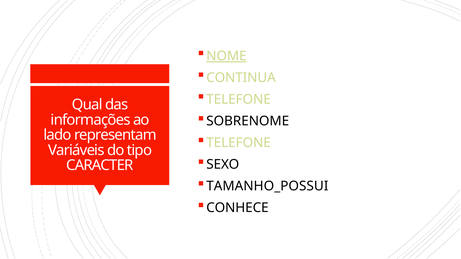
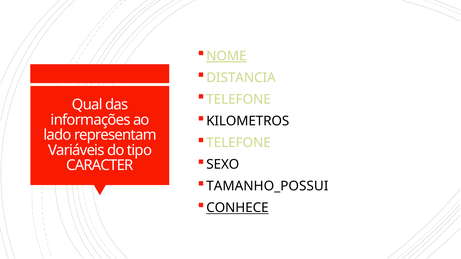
CONTINUA: CONTINUA -> DISTANCIA (241, 78)
SOBRENOME: SOBRENOME -> KILOMETROS (248, 121)
CONHECE underline: none -> present (237, 208)
